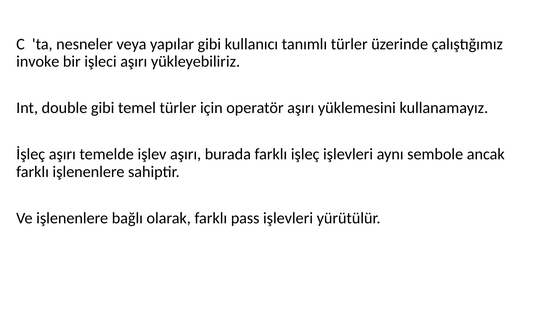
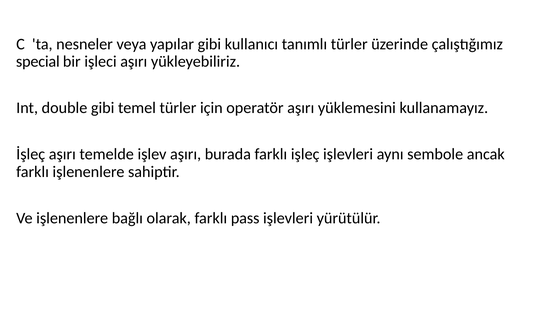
invoke: invoke -> special (38, 61)
